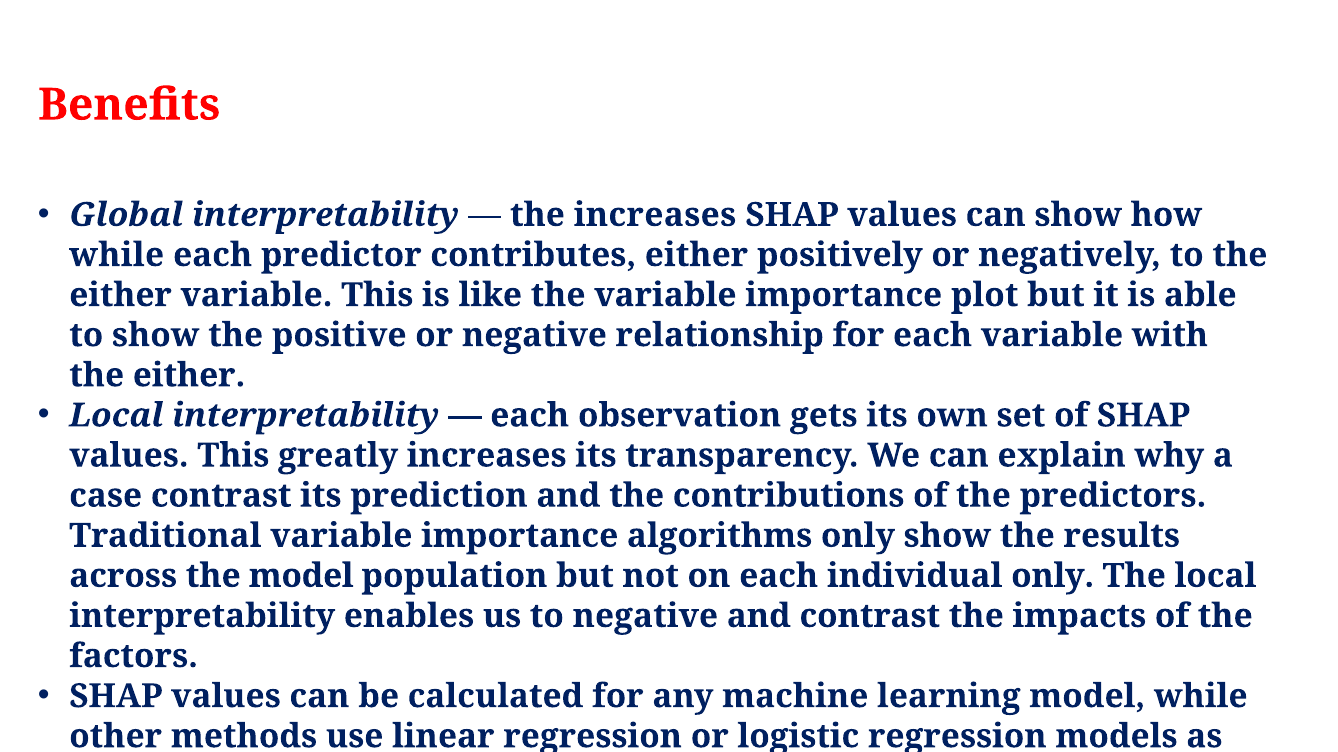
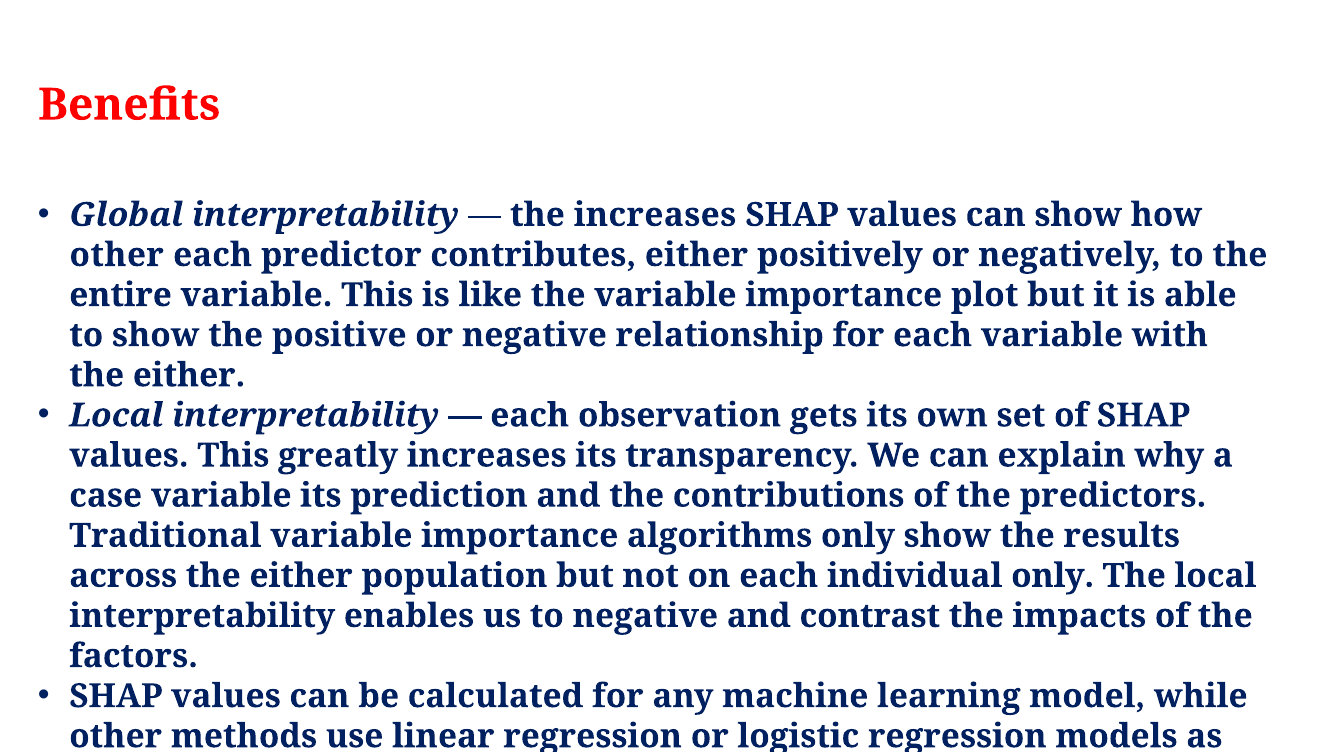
while: while -> other (117, 255)
either: either -> entire (121, 295)
case contrast: contrast -> variable (221, 496)
across the model: model -> either (301, 576)
